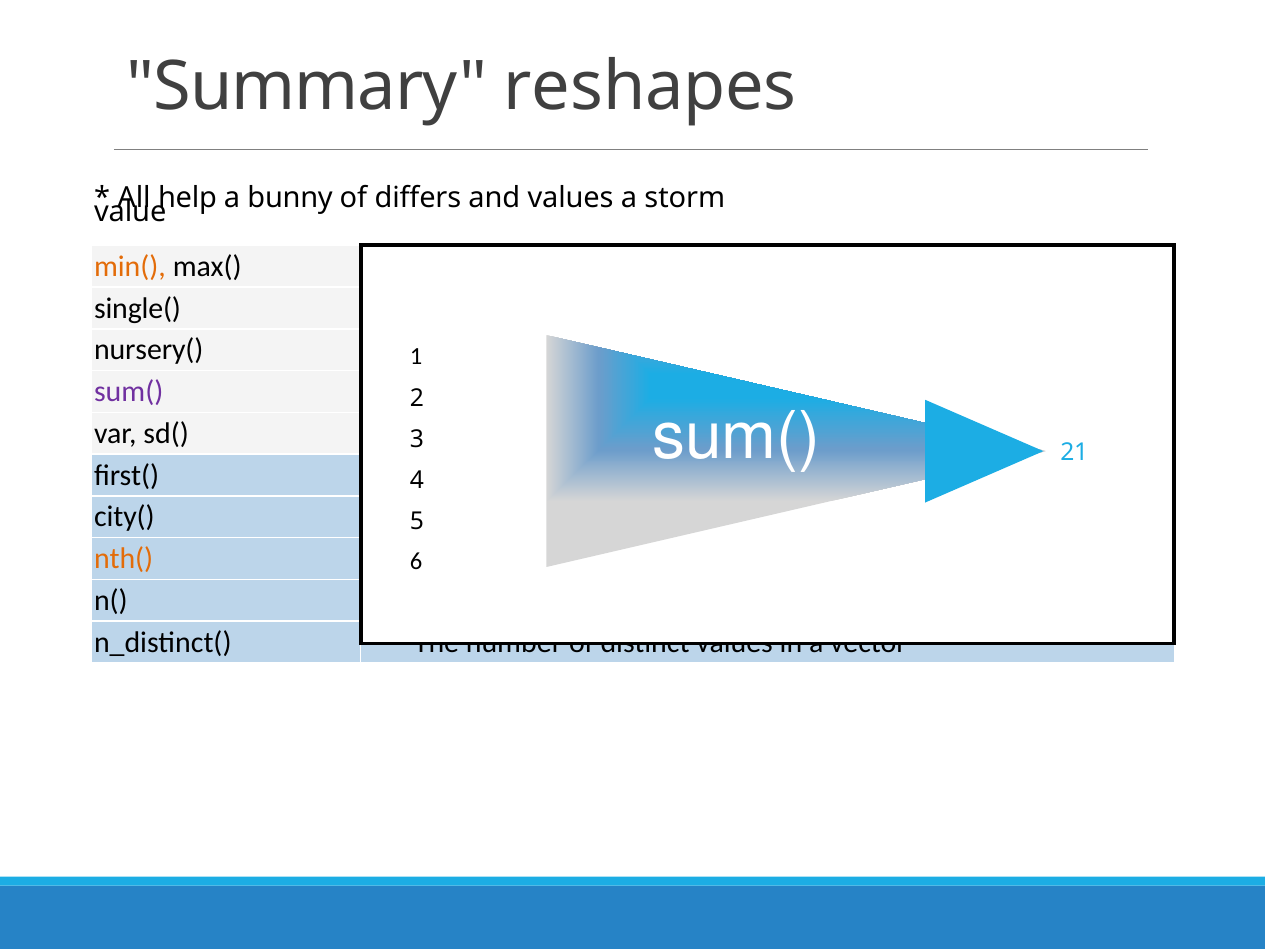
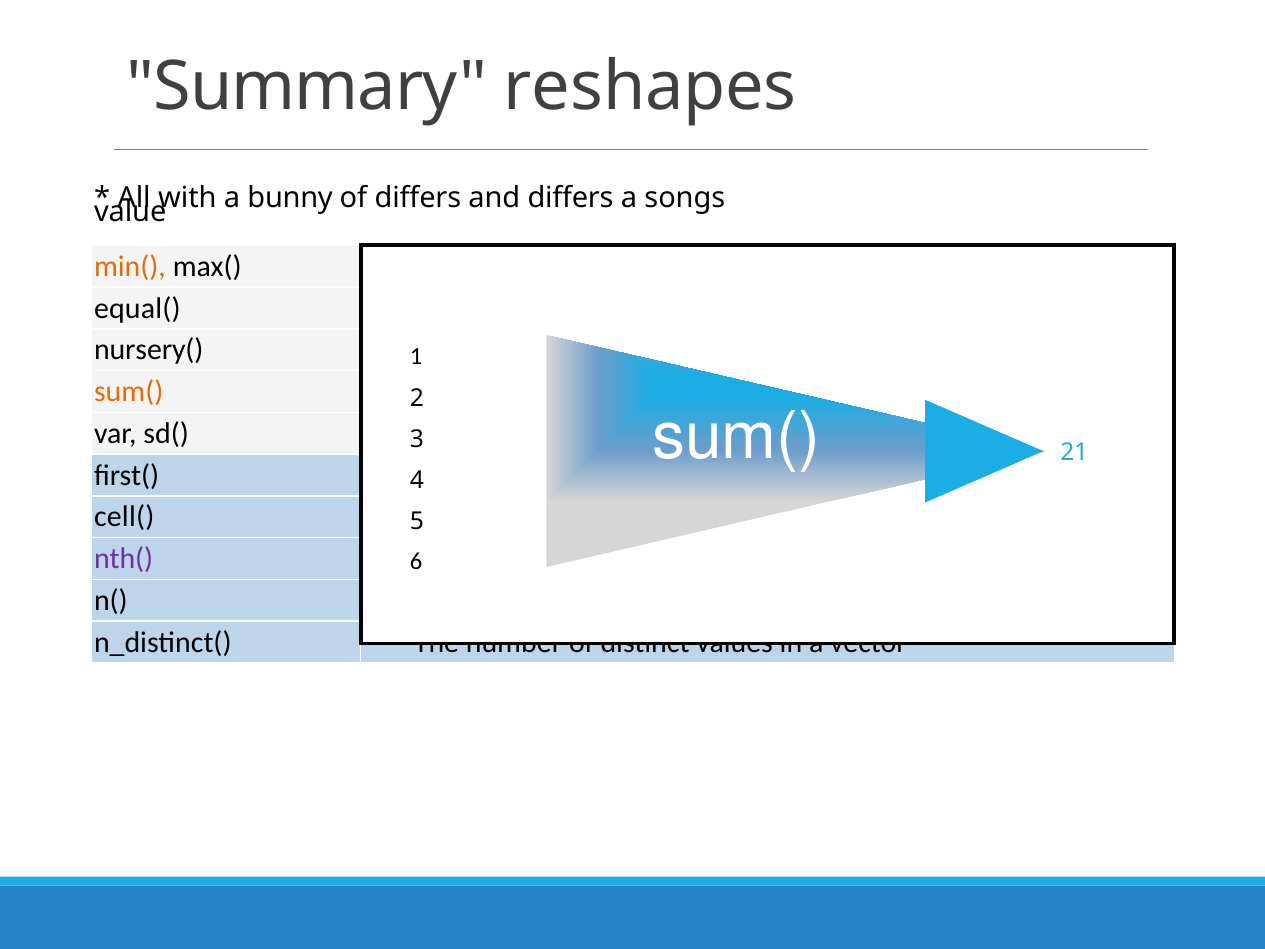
help: help -> with (187, 198)
and values: values -> differs (571, 198)
storm: storm -> songs (685, 198)
single(: single( -> equal( (137, 308)
sum( colour: purple -> orange (129, 392)
city(: city( -> cell( (124, 517)
nth( colour: orange -> purple (124, 559)
